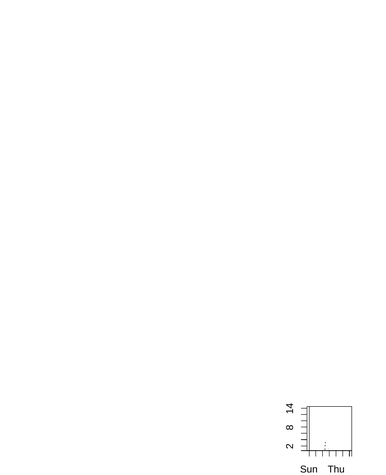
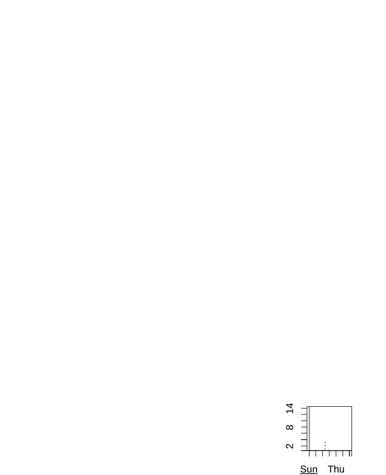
Sun underline: none -> present (309, 469)
